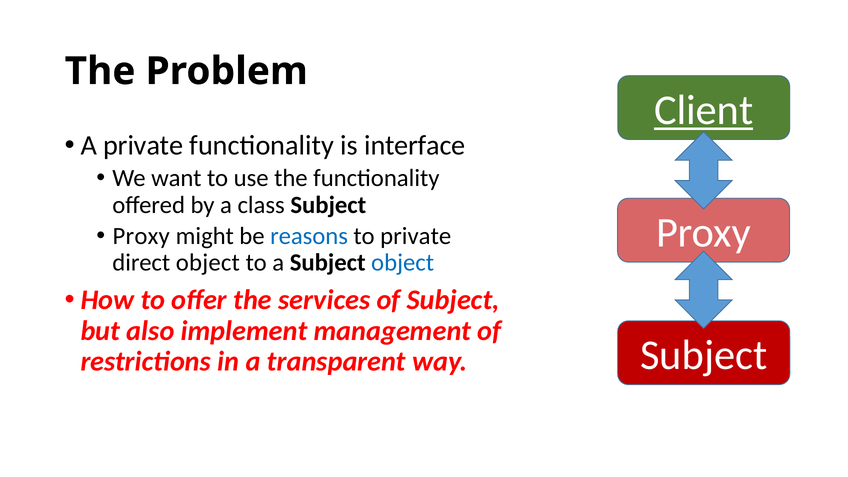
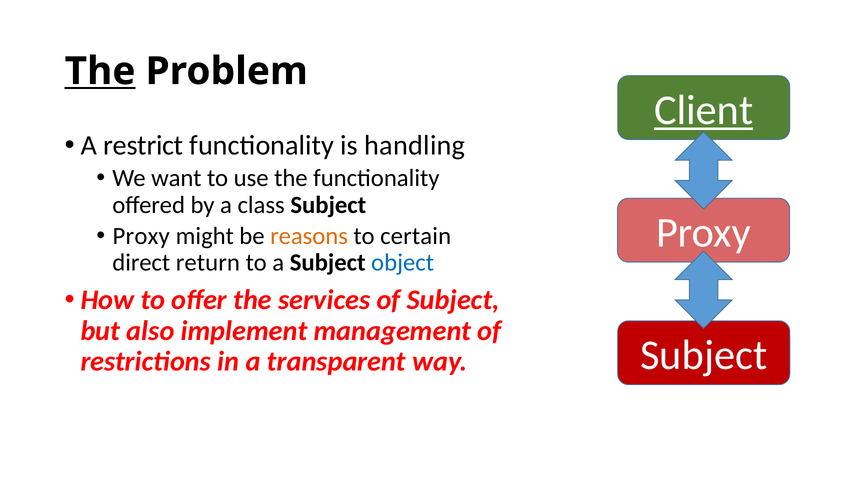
The underline: none -> present (100, 71)
A private: private -> restrict (143, 145)
interface: interface -> handling (415, 145)
reasons colour: blue -> orange (309, 236)
to private: private -> certain (416, 236)
direct object: object -> return (208, 263)
